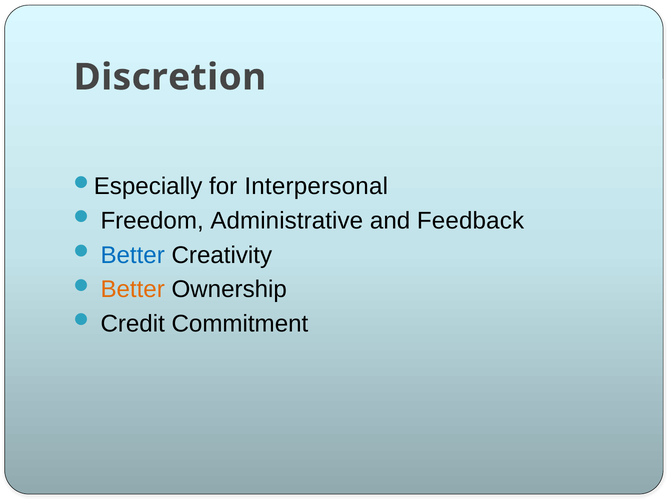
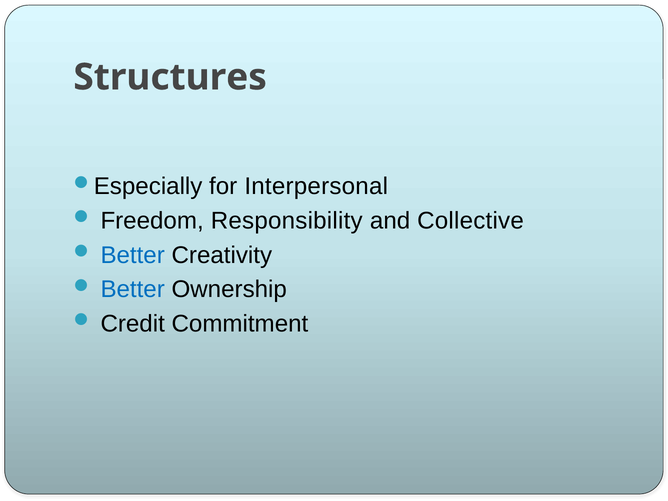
Discretion: Discretion -> Structures (170, 77)
Administrative: Administrative -> Responsibility (287, 221)
Feedback: Feedback -> Collective (470, 221)
Better colour: orange -> blue (133, 289)
